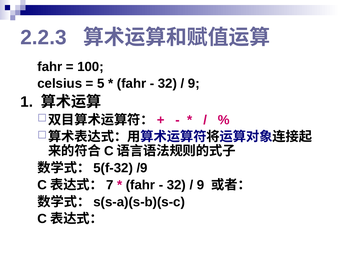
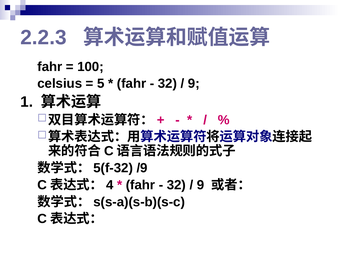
7: 7 -> 4 (110, 185)
